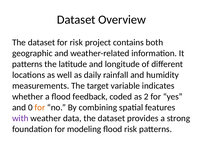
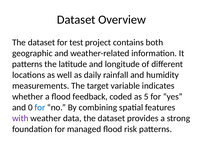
for risk: risk -> test (76, 43)
2: 2 -> 5 (146, 97)
for colour: orange -> blue (40, 108)
modeling: modeling -> managed (84, 129)
